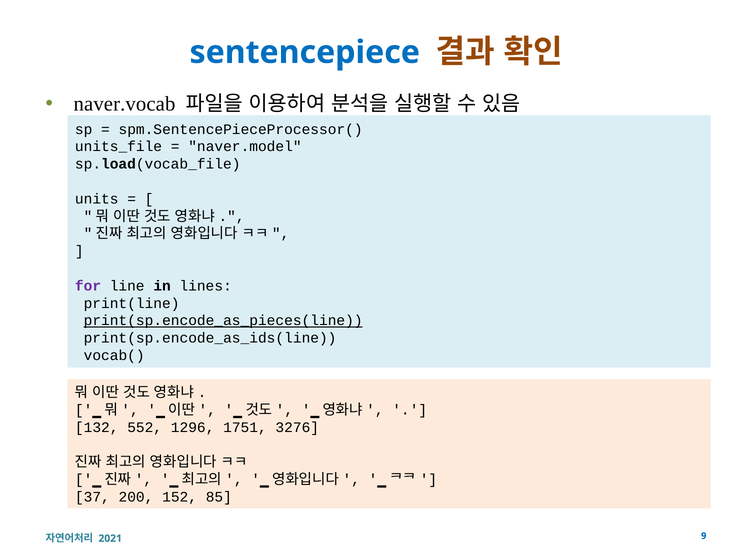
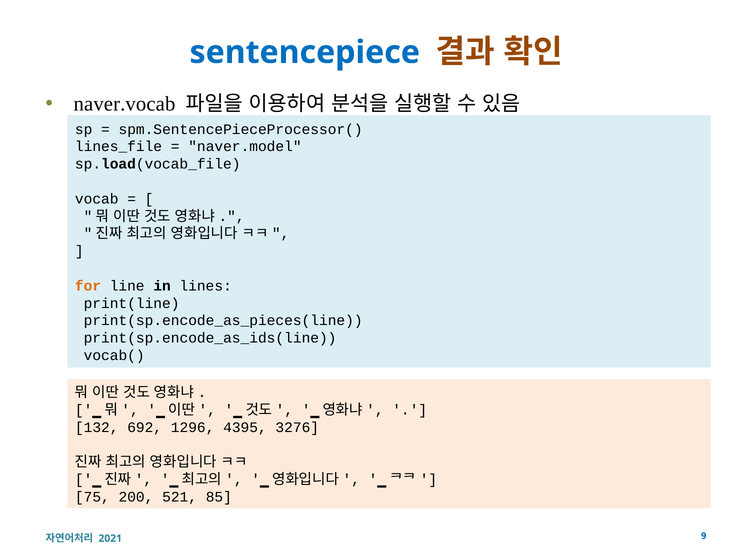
units_file: units_file -> lines_file (119, 147)
units: units -> vocab (97, 199)
for colour: purple -> orange (88, 286)
print(sp.encode_as_pieces(line underline: present -> none (223, 321)
552: 552 -> 692 (145, 428)
1751: 1751 -> 4395 (245, 428)
37: 37 -> 75 (92, 497)
152: 152 -> 521 (180, 497)
